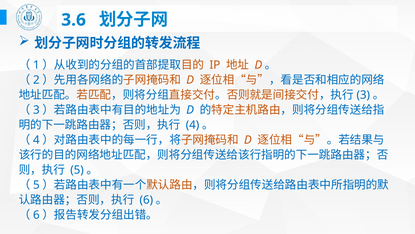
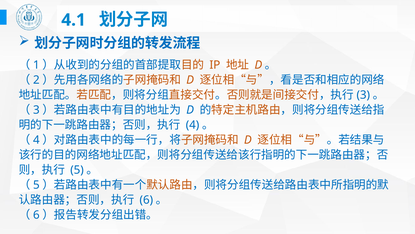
3.6: 3.6 -> 4.1 (74, 20)
